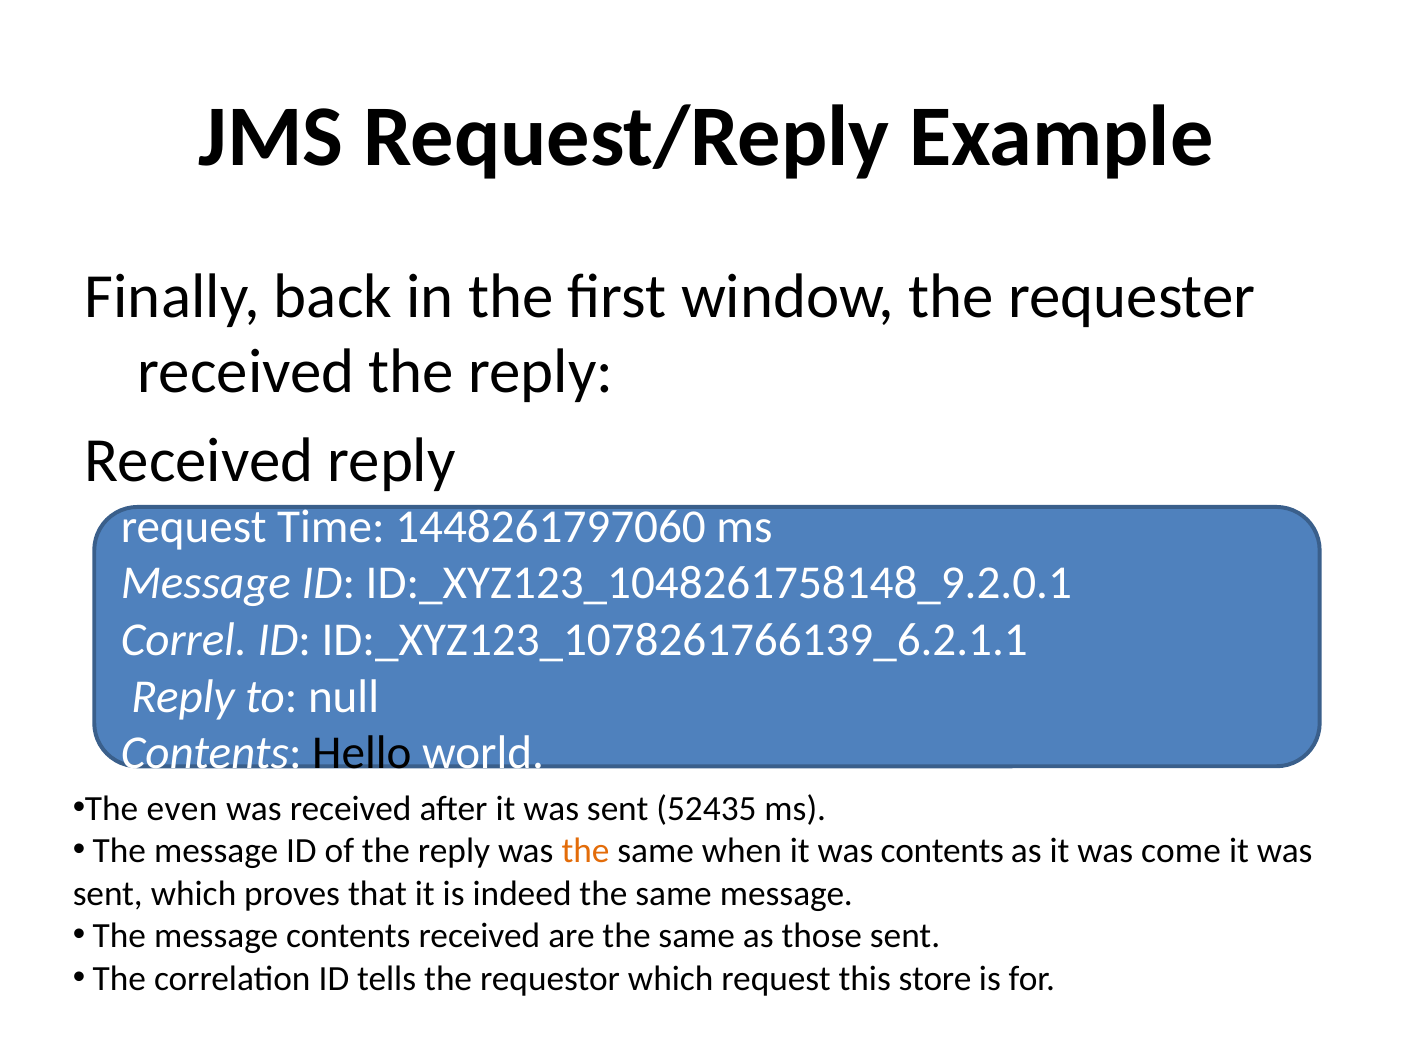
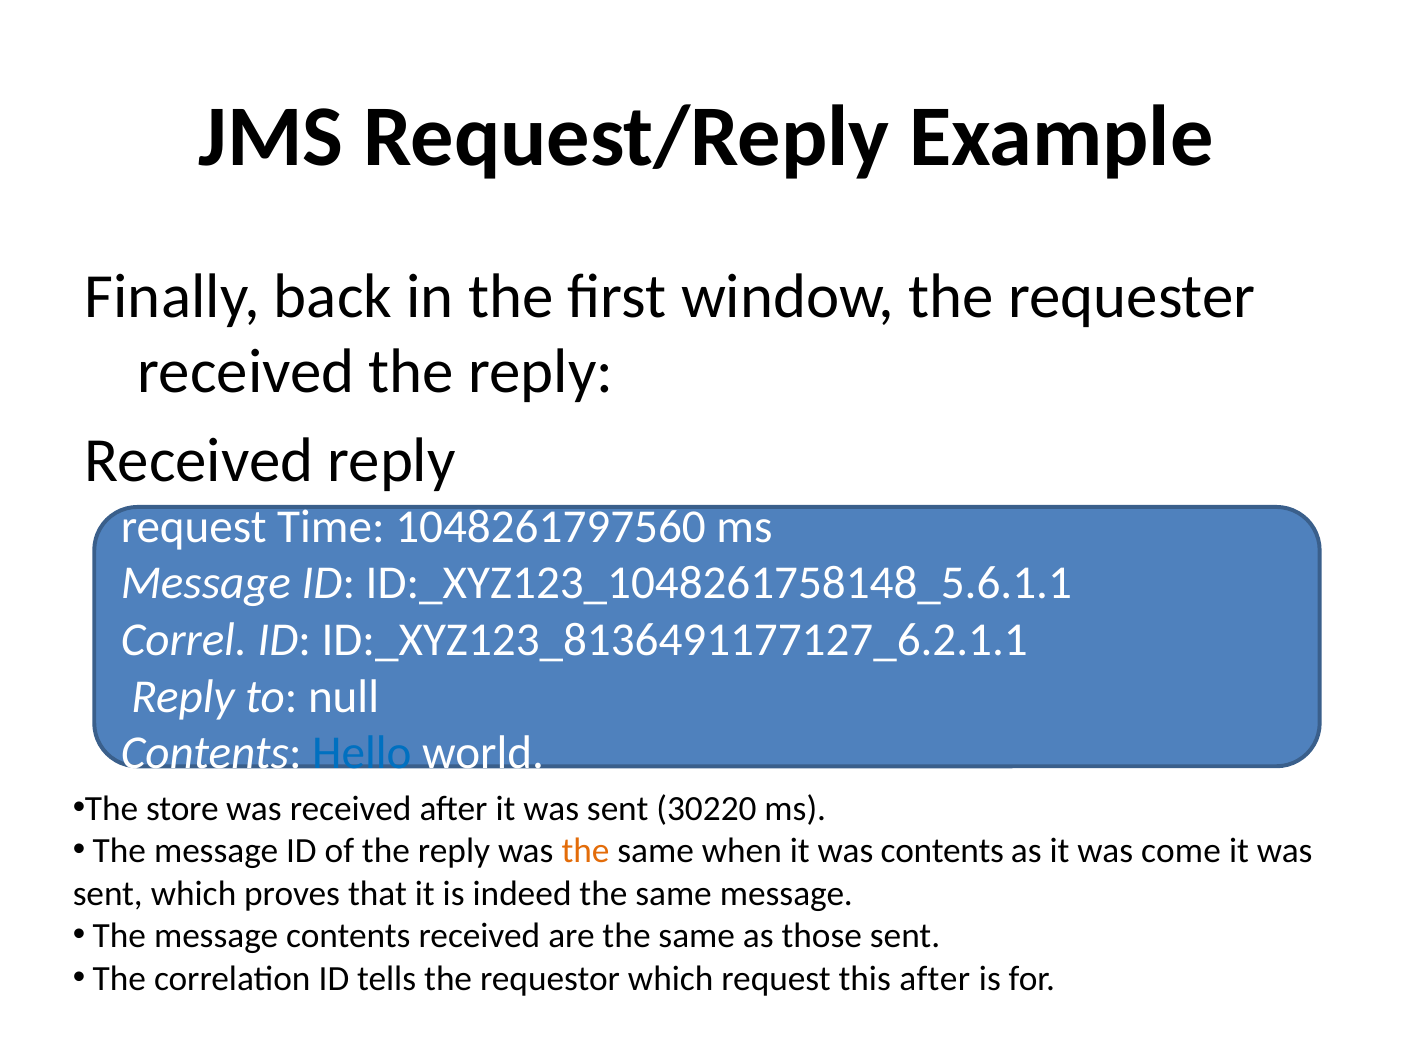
1448261797060: 1448261797060 -> 1048261797560 (551, 526)
ID:_XYZ123_1048261758148_9.2.0.1: ID:_XYZ123_1048261758148_9.2.0.1 -> ID:_XYZ123_1048261758148_5.6.1.1 (719, 583)
ID:_XYZ123_1078261766139_6.2.1.1: ID:_XYZ123_1078261766139_6.2.1.1 -> ID:_XYZ123_8136491177127_6.2.1.1 (675, 640)
Hello colour: black -> blue (362, 753)
even: even -> store (182, 808)
52435: 52435 -> 30220 (706, 808)
this store: store -> after (935, 978)
